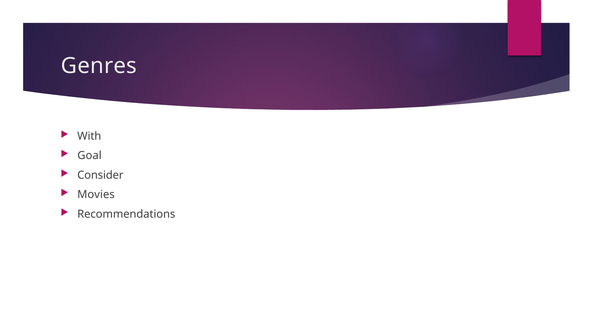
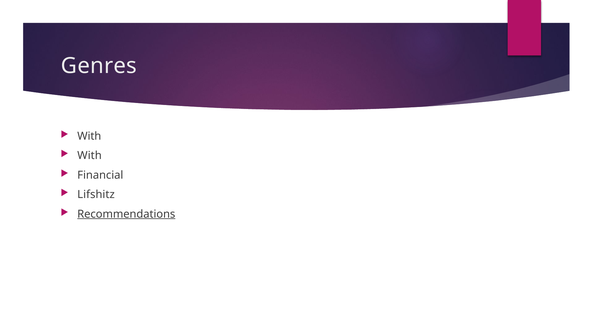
Goal: Goal -> With (90, 156)
Consider: Consider -> Financial (100, 175)
Movies: Movies -> Lifshitz (96, 195)
Recommendations underline: none -> present (126, 214)
